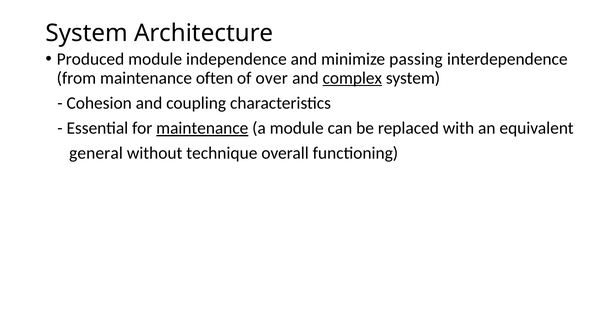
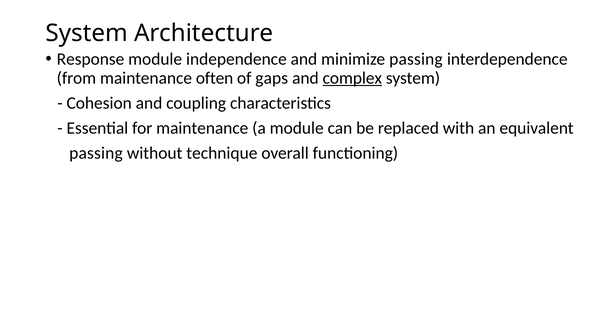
Produced: Produced -> Response (90, 59)
over: over -> gaps (272, 78)
maintenance underline: present -> none (202, 128)
general: general -> passing (96, 153)
